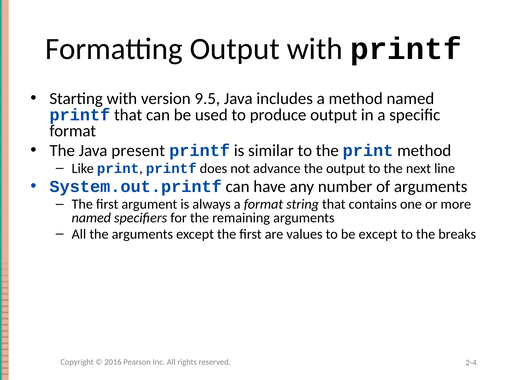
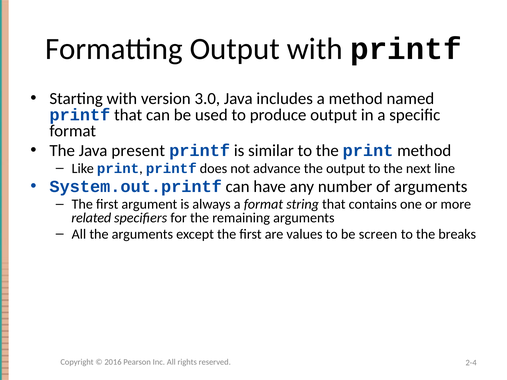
9.5: 9.5 -> 3.0 (207, 99)
named: named -> related (91, 218)
be except: except -> screen (378, 234)
